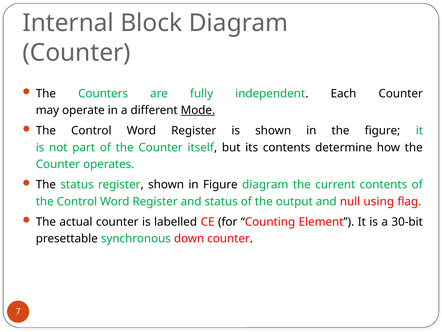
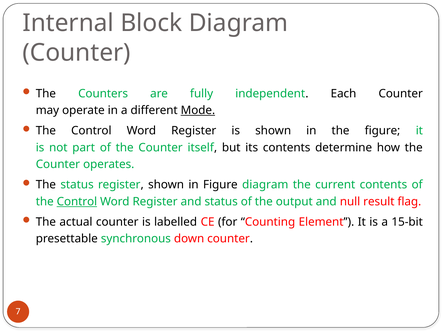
Control underline: none -> present (77, 201)
using: using -> result (379, 201)
30-bit: 30-bit -> 15-bit (407, 222)
